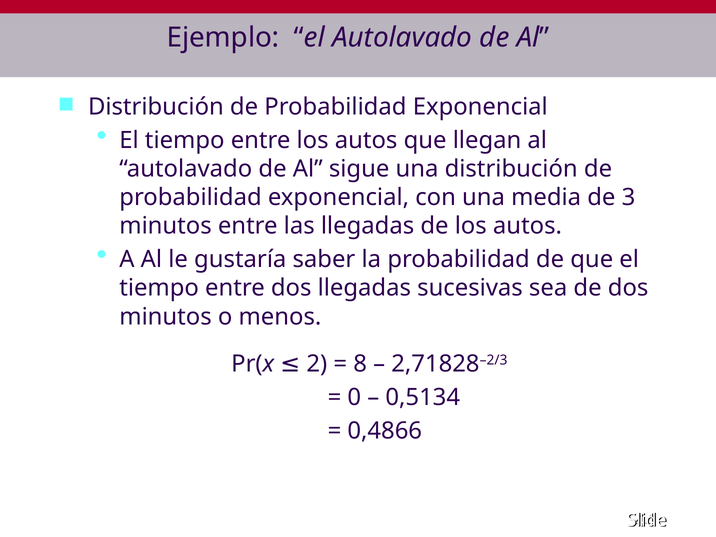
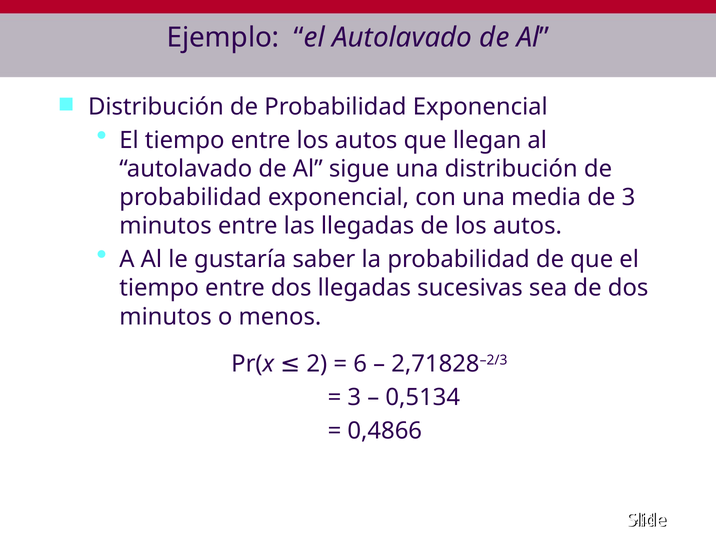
8: 8 -> 6 (360, 364)
0: 0 -> 3 (354, 398)
